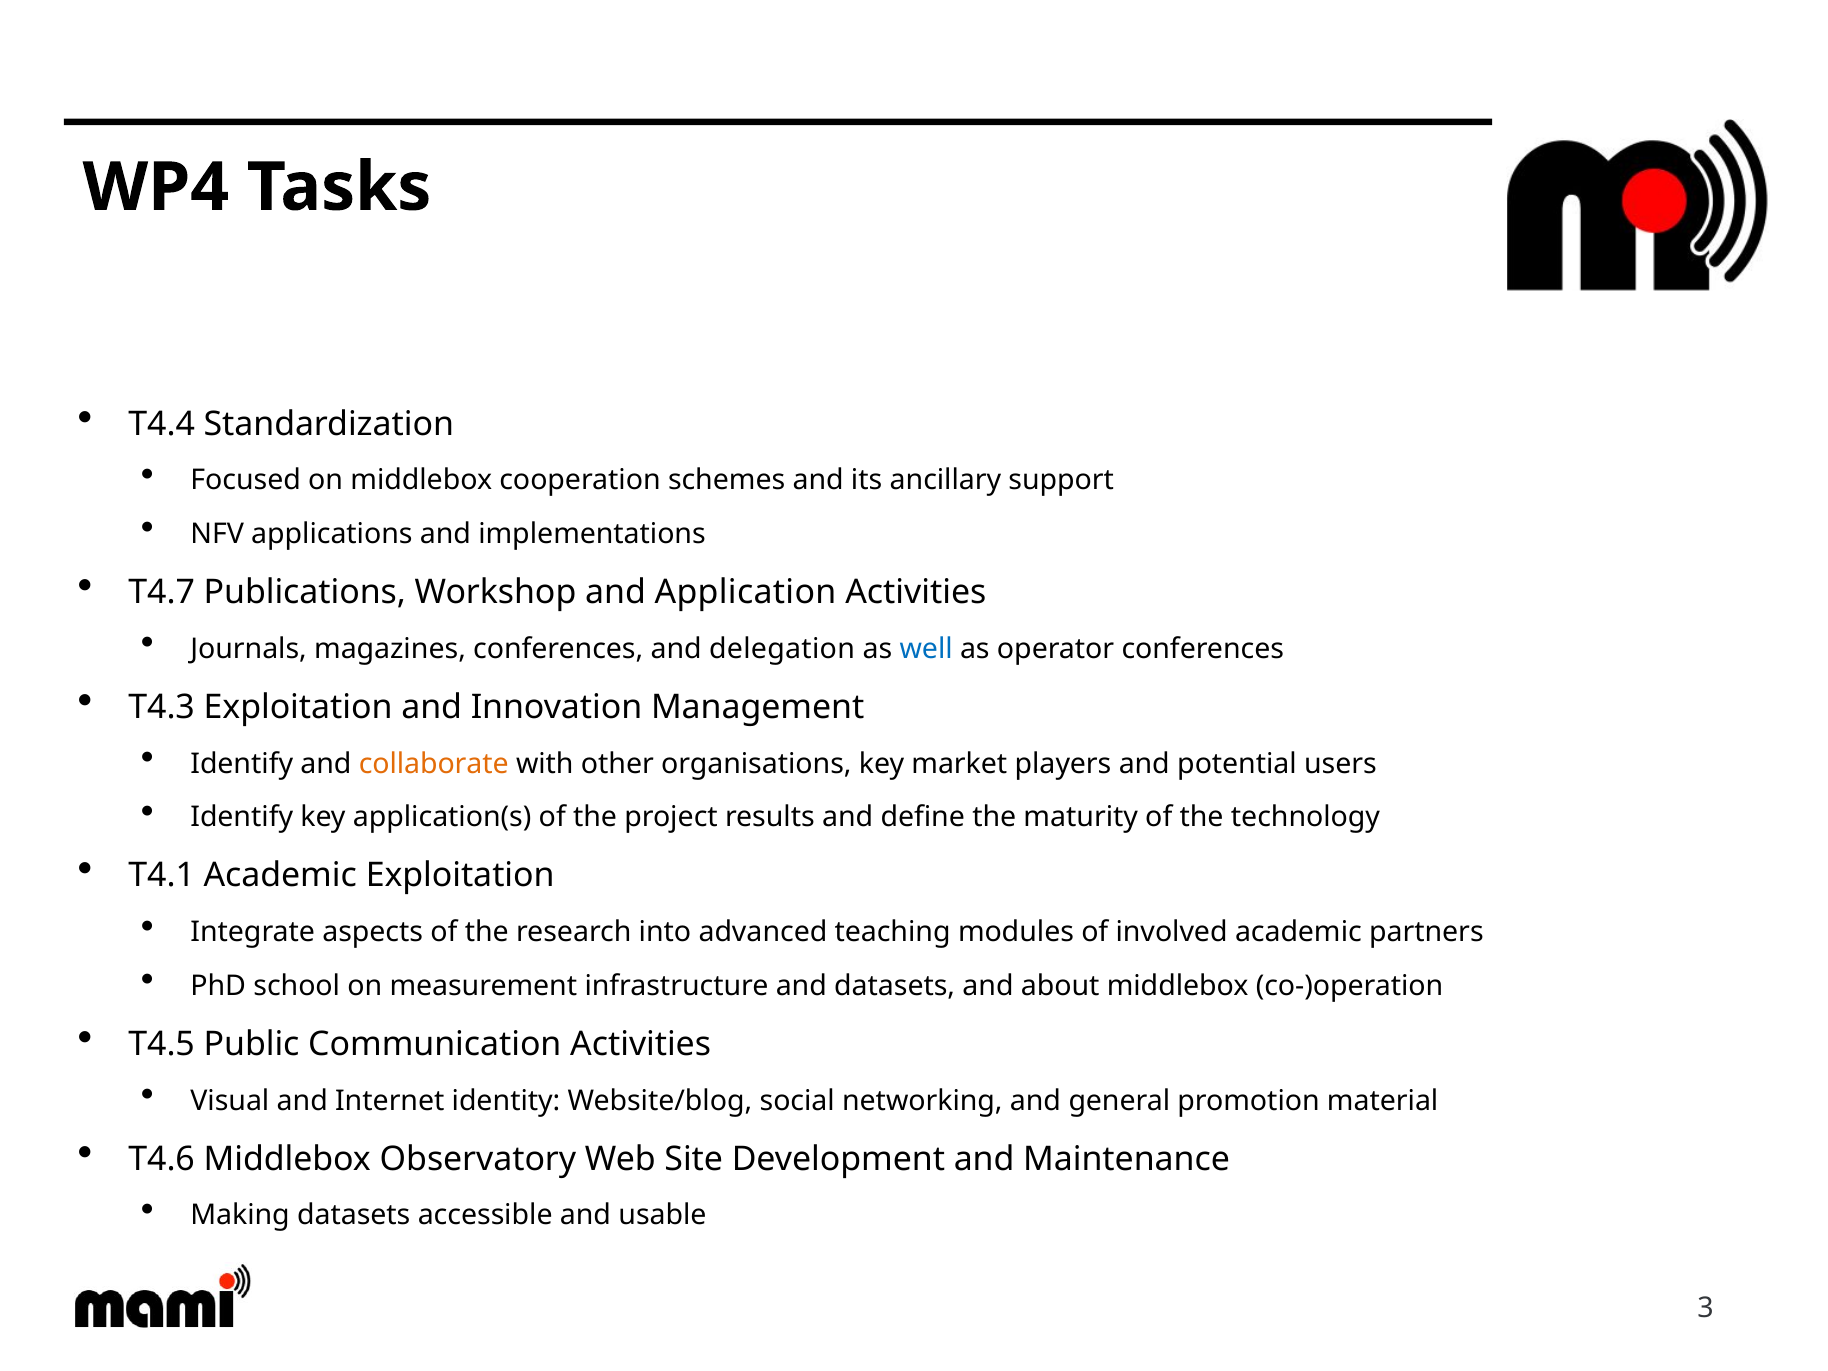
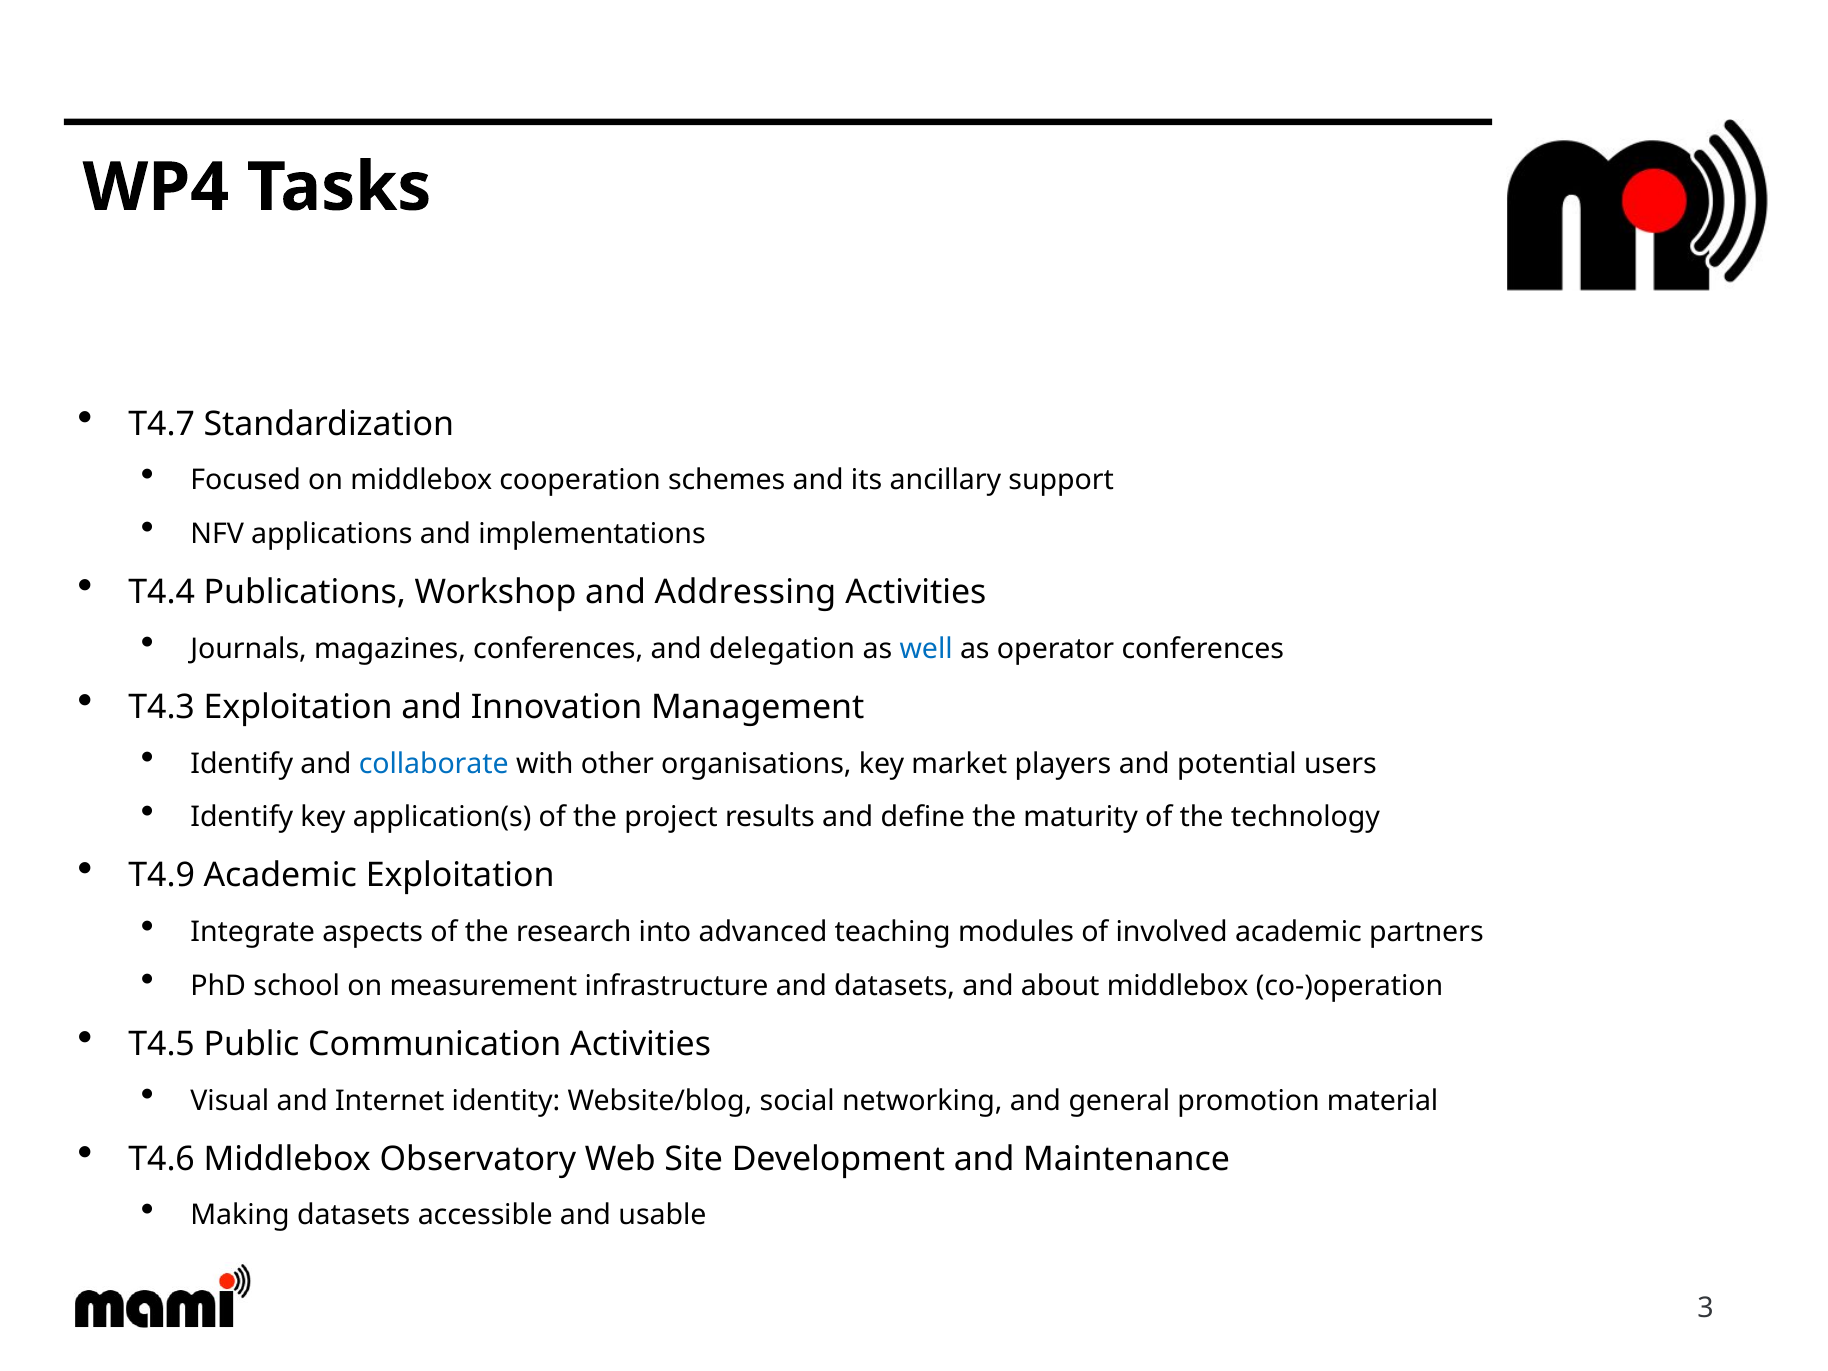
T4.4: T4.4 -> T4.7 (162, 424)
T4.7: T4.7 -> T4.4 (162, 592)
Application: Application -> Addressing (745, 592)
collaborate colour: orange -> blue (434, 764)
T4.1: T4.1 -> T4.9 (162, 876)
